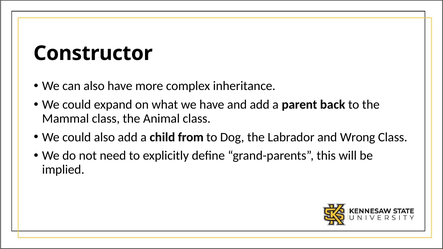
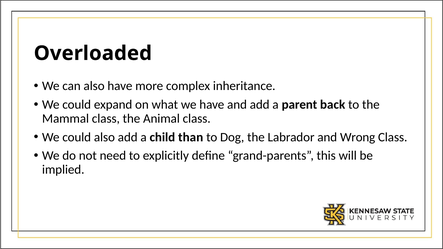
Constructor: Constructor -> Overloaded (93, 53)
from: from -> than (191, 137)
